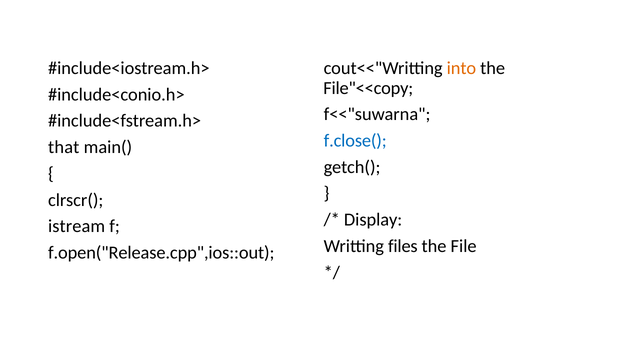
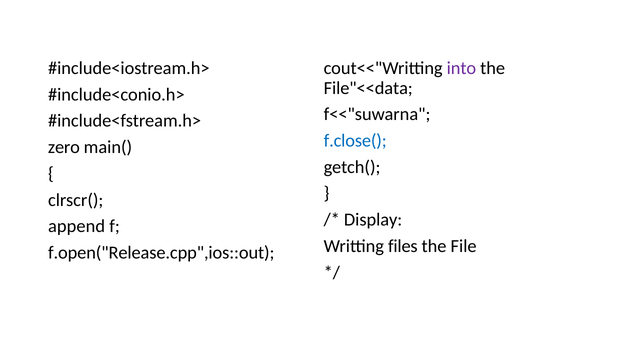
into colour: orange -> purple (461, 68)
File"<<copy: File"<<copy -> File"<<data (368, 88)
that: that -> zero (64, 147)
istream: istream -> append (77, 227)
